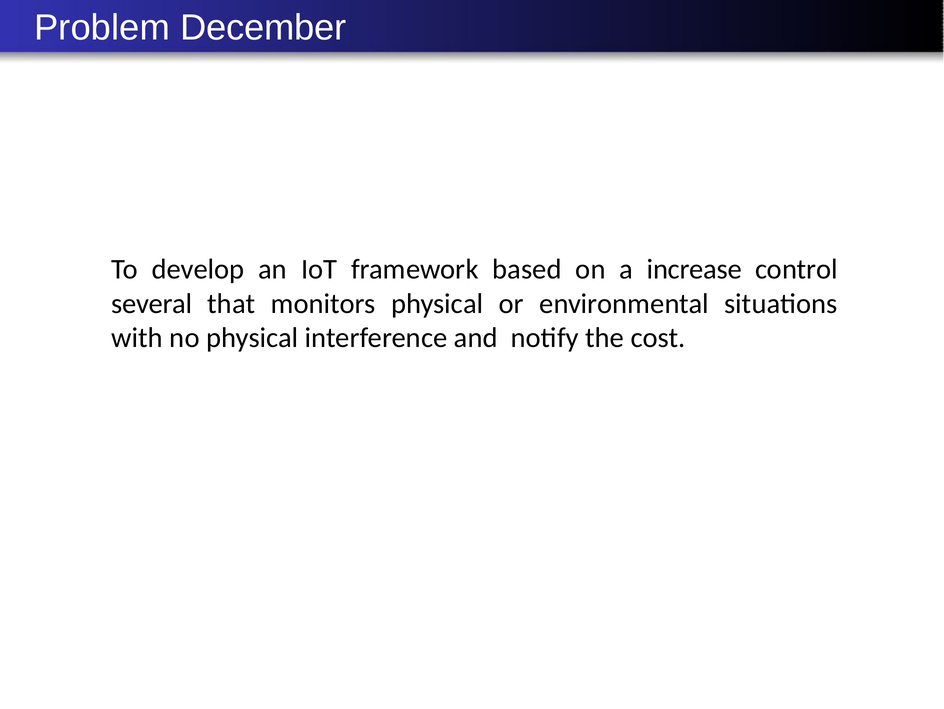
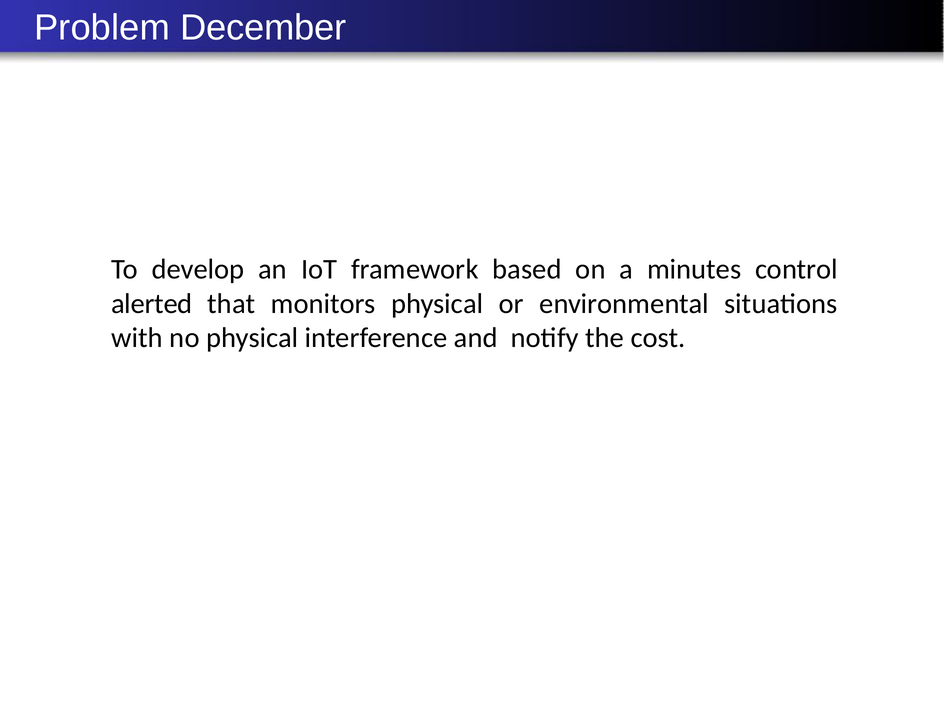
increase: increase -> minutes (694, 269)
several: several -> alerted (152, 303)
